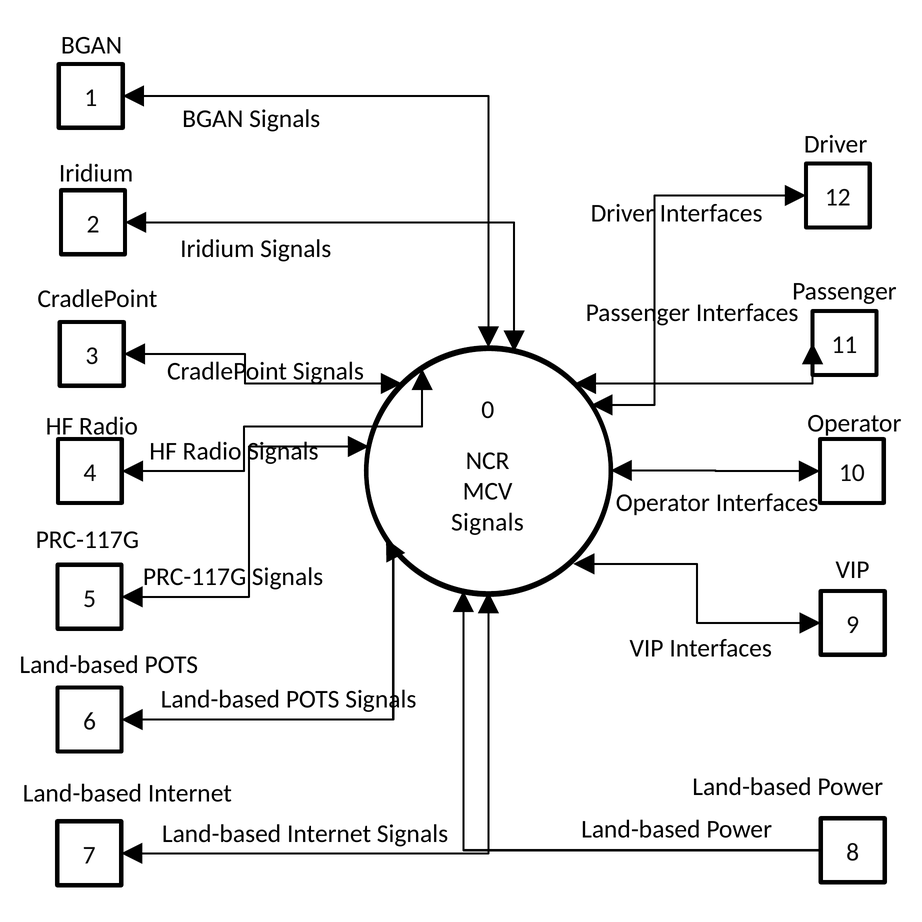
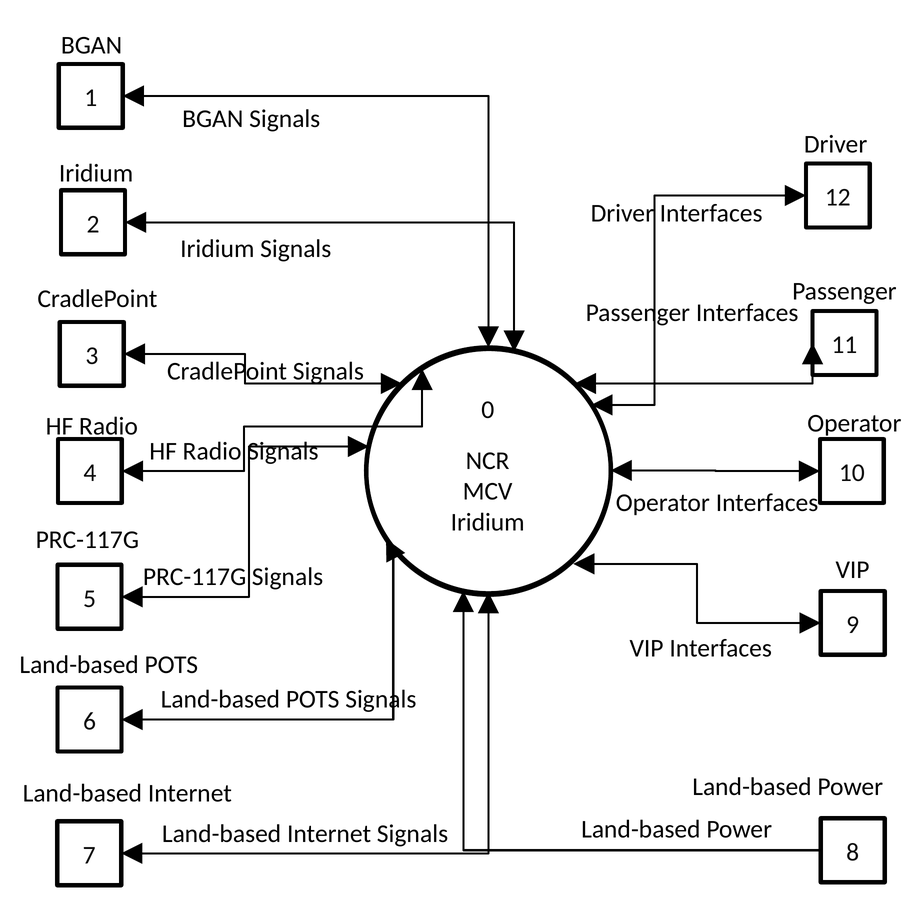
Signals: Signals -> Iridium (488, 522)
